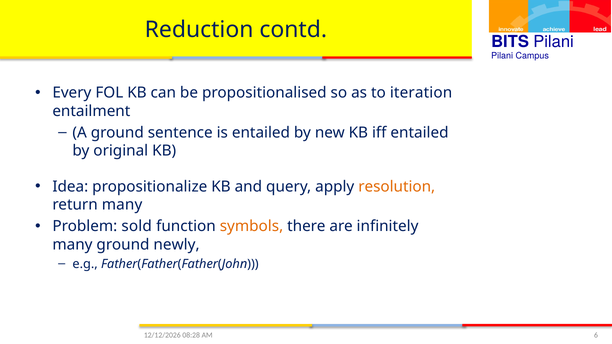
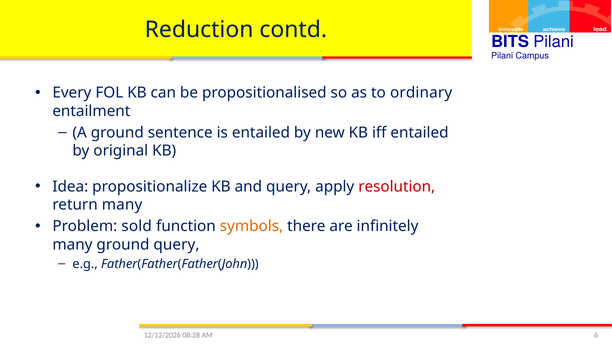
iteration: iteration -> ordinary (421, 93)
resolution colour: orange -> red (397, 187)
ground newly: newly -> query (177, 245)
